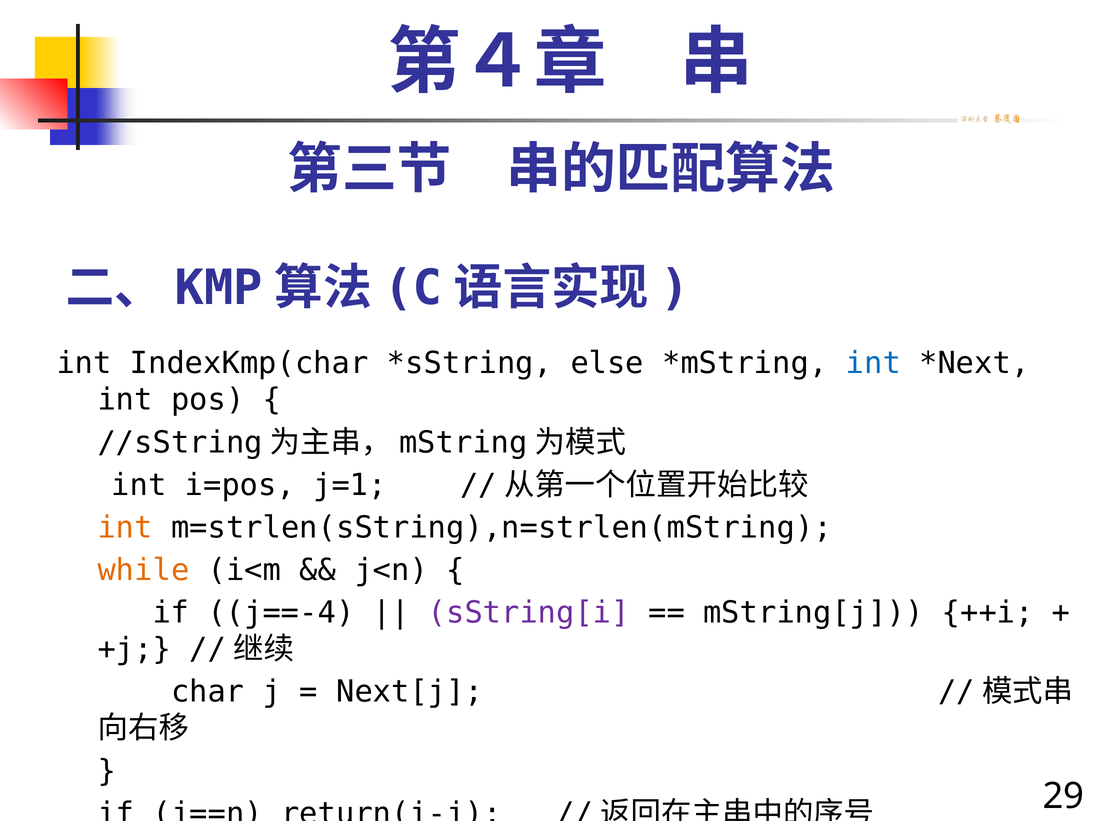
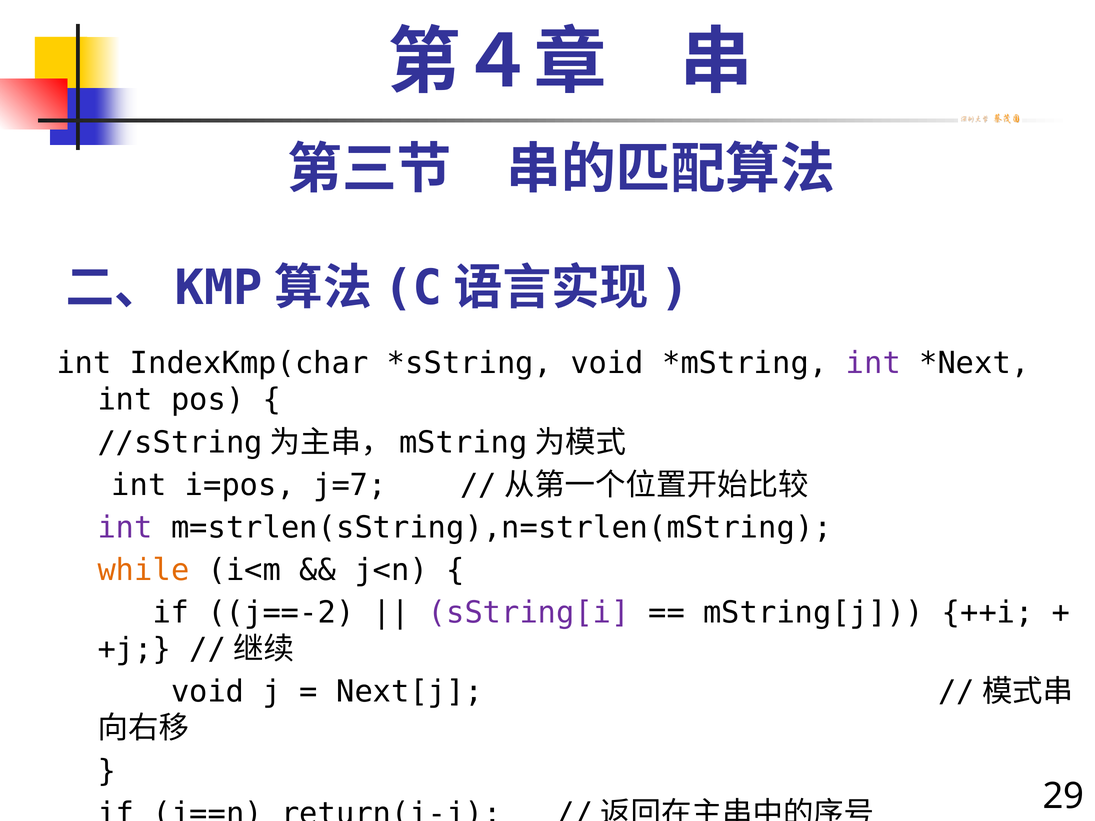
else: else -> void (607, 364)
int colour: blue -> purple (873, 364)
j=1: j=1 -> j=7 (350, 485)
int colour: orange -> purple (125, 528)
j==-4: j==-4 -> j==-2 (281, 613)
char: char -> void (208, 692)
